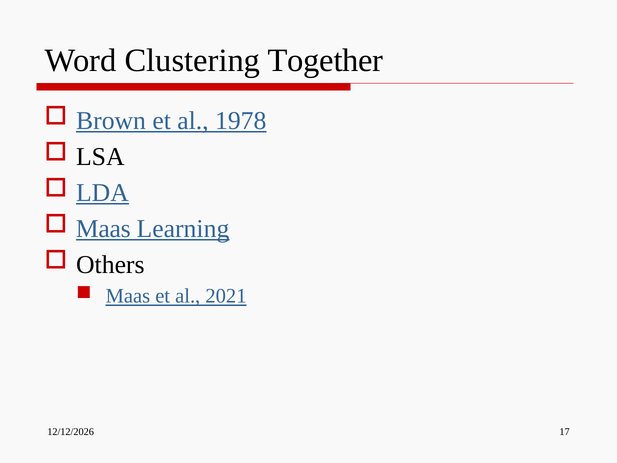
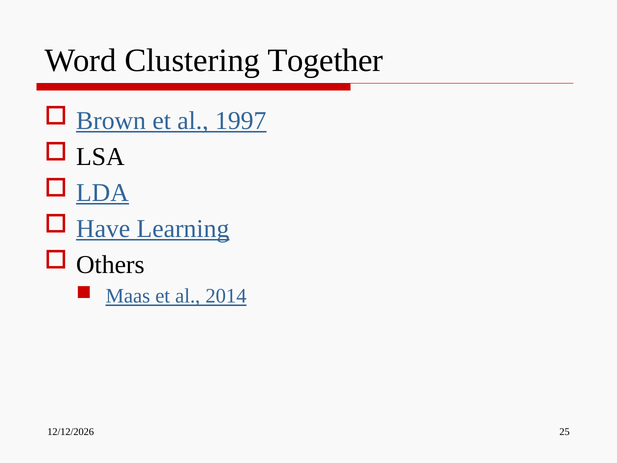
1978: 1978 -> 1997 (241, 120)
Maas: Maas -> Have (103, 228)
2021: 2021 -> 2014 (226, 296)
17: 17 -> 25 (565, 431)
